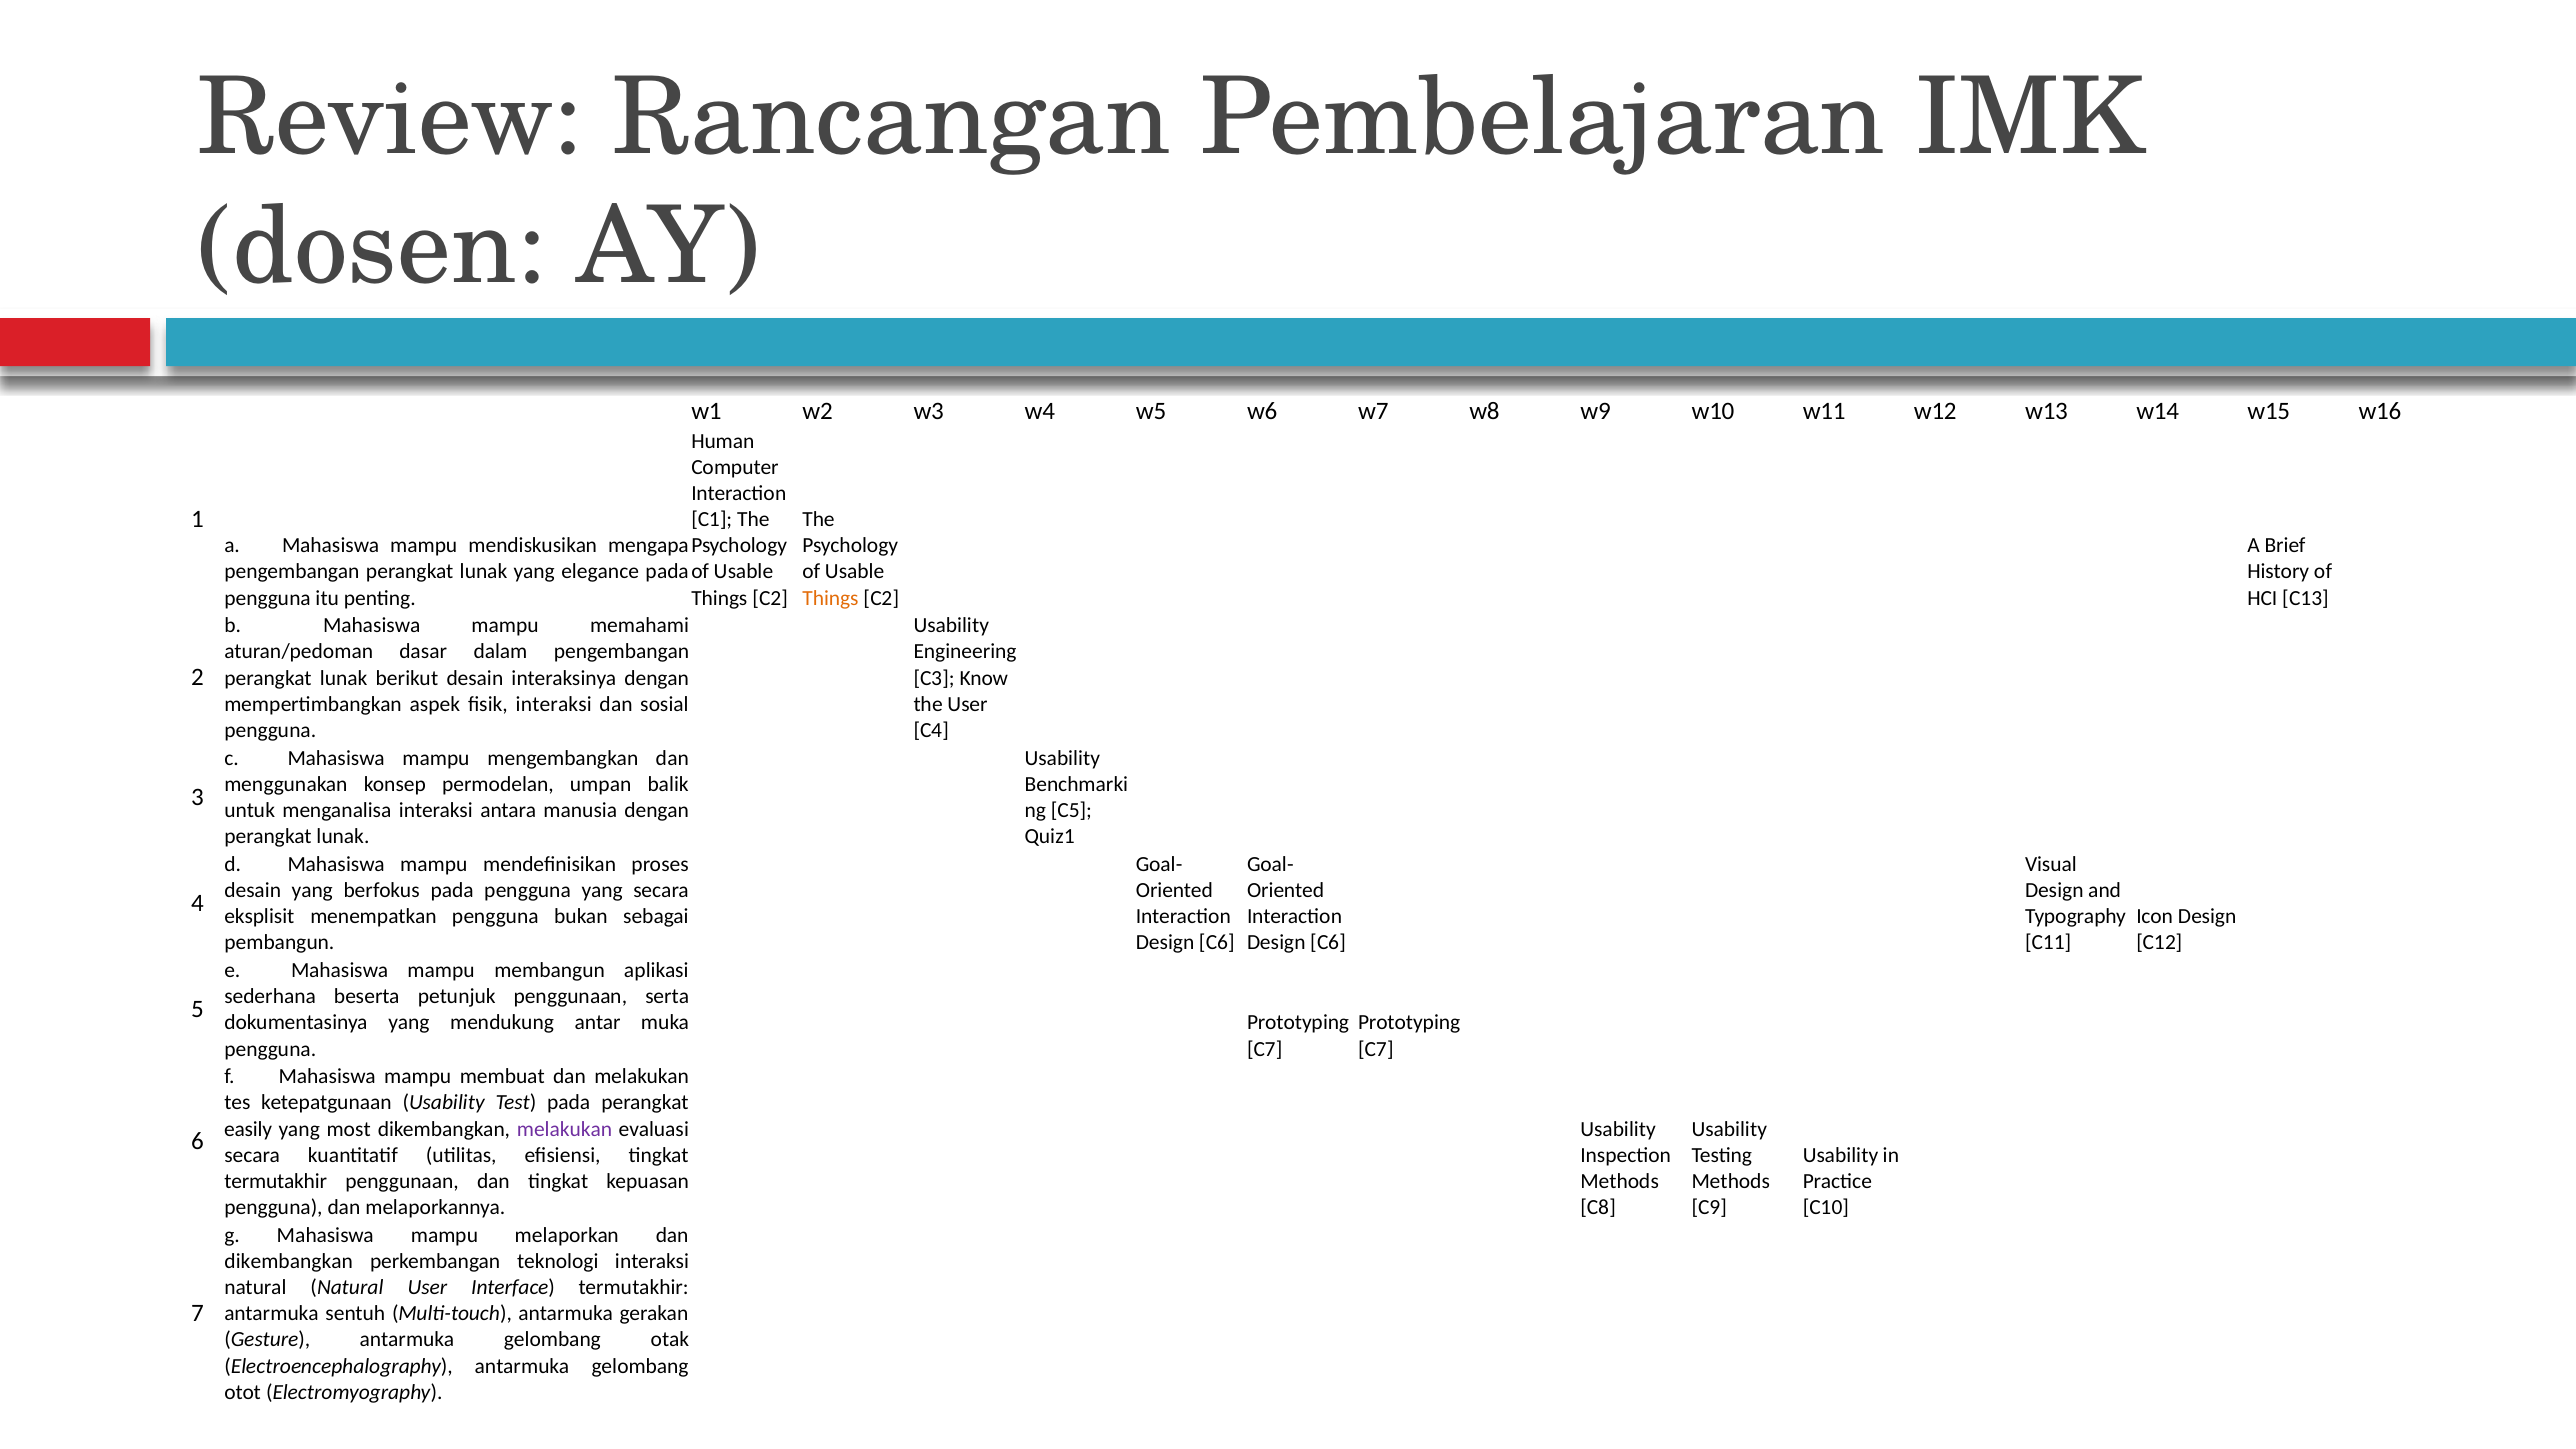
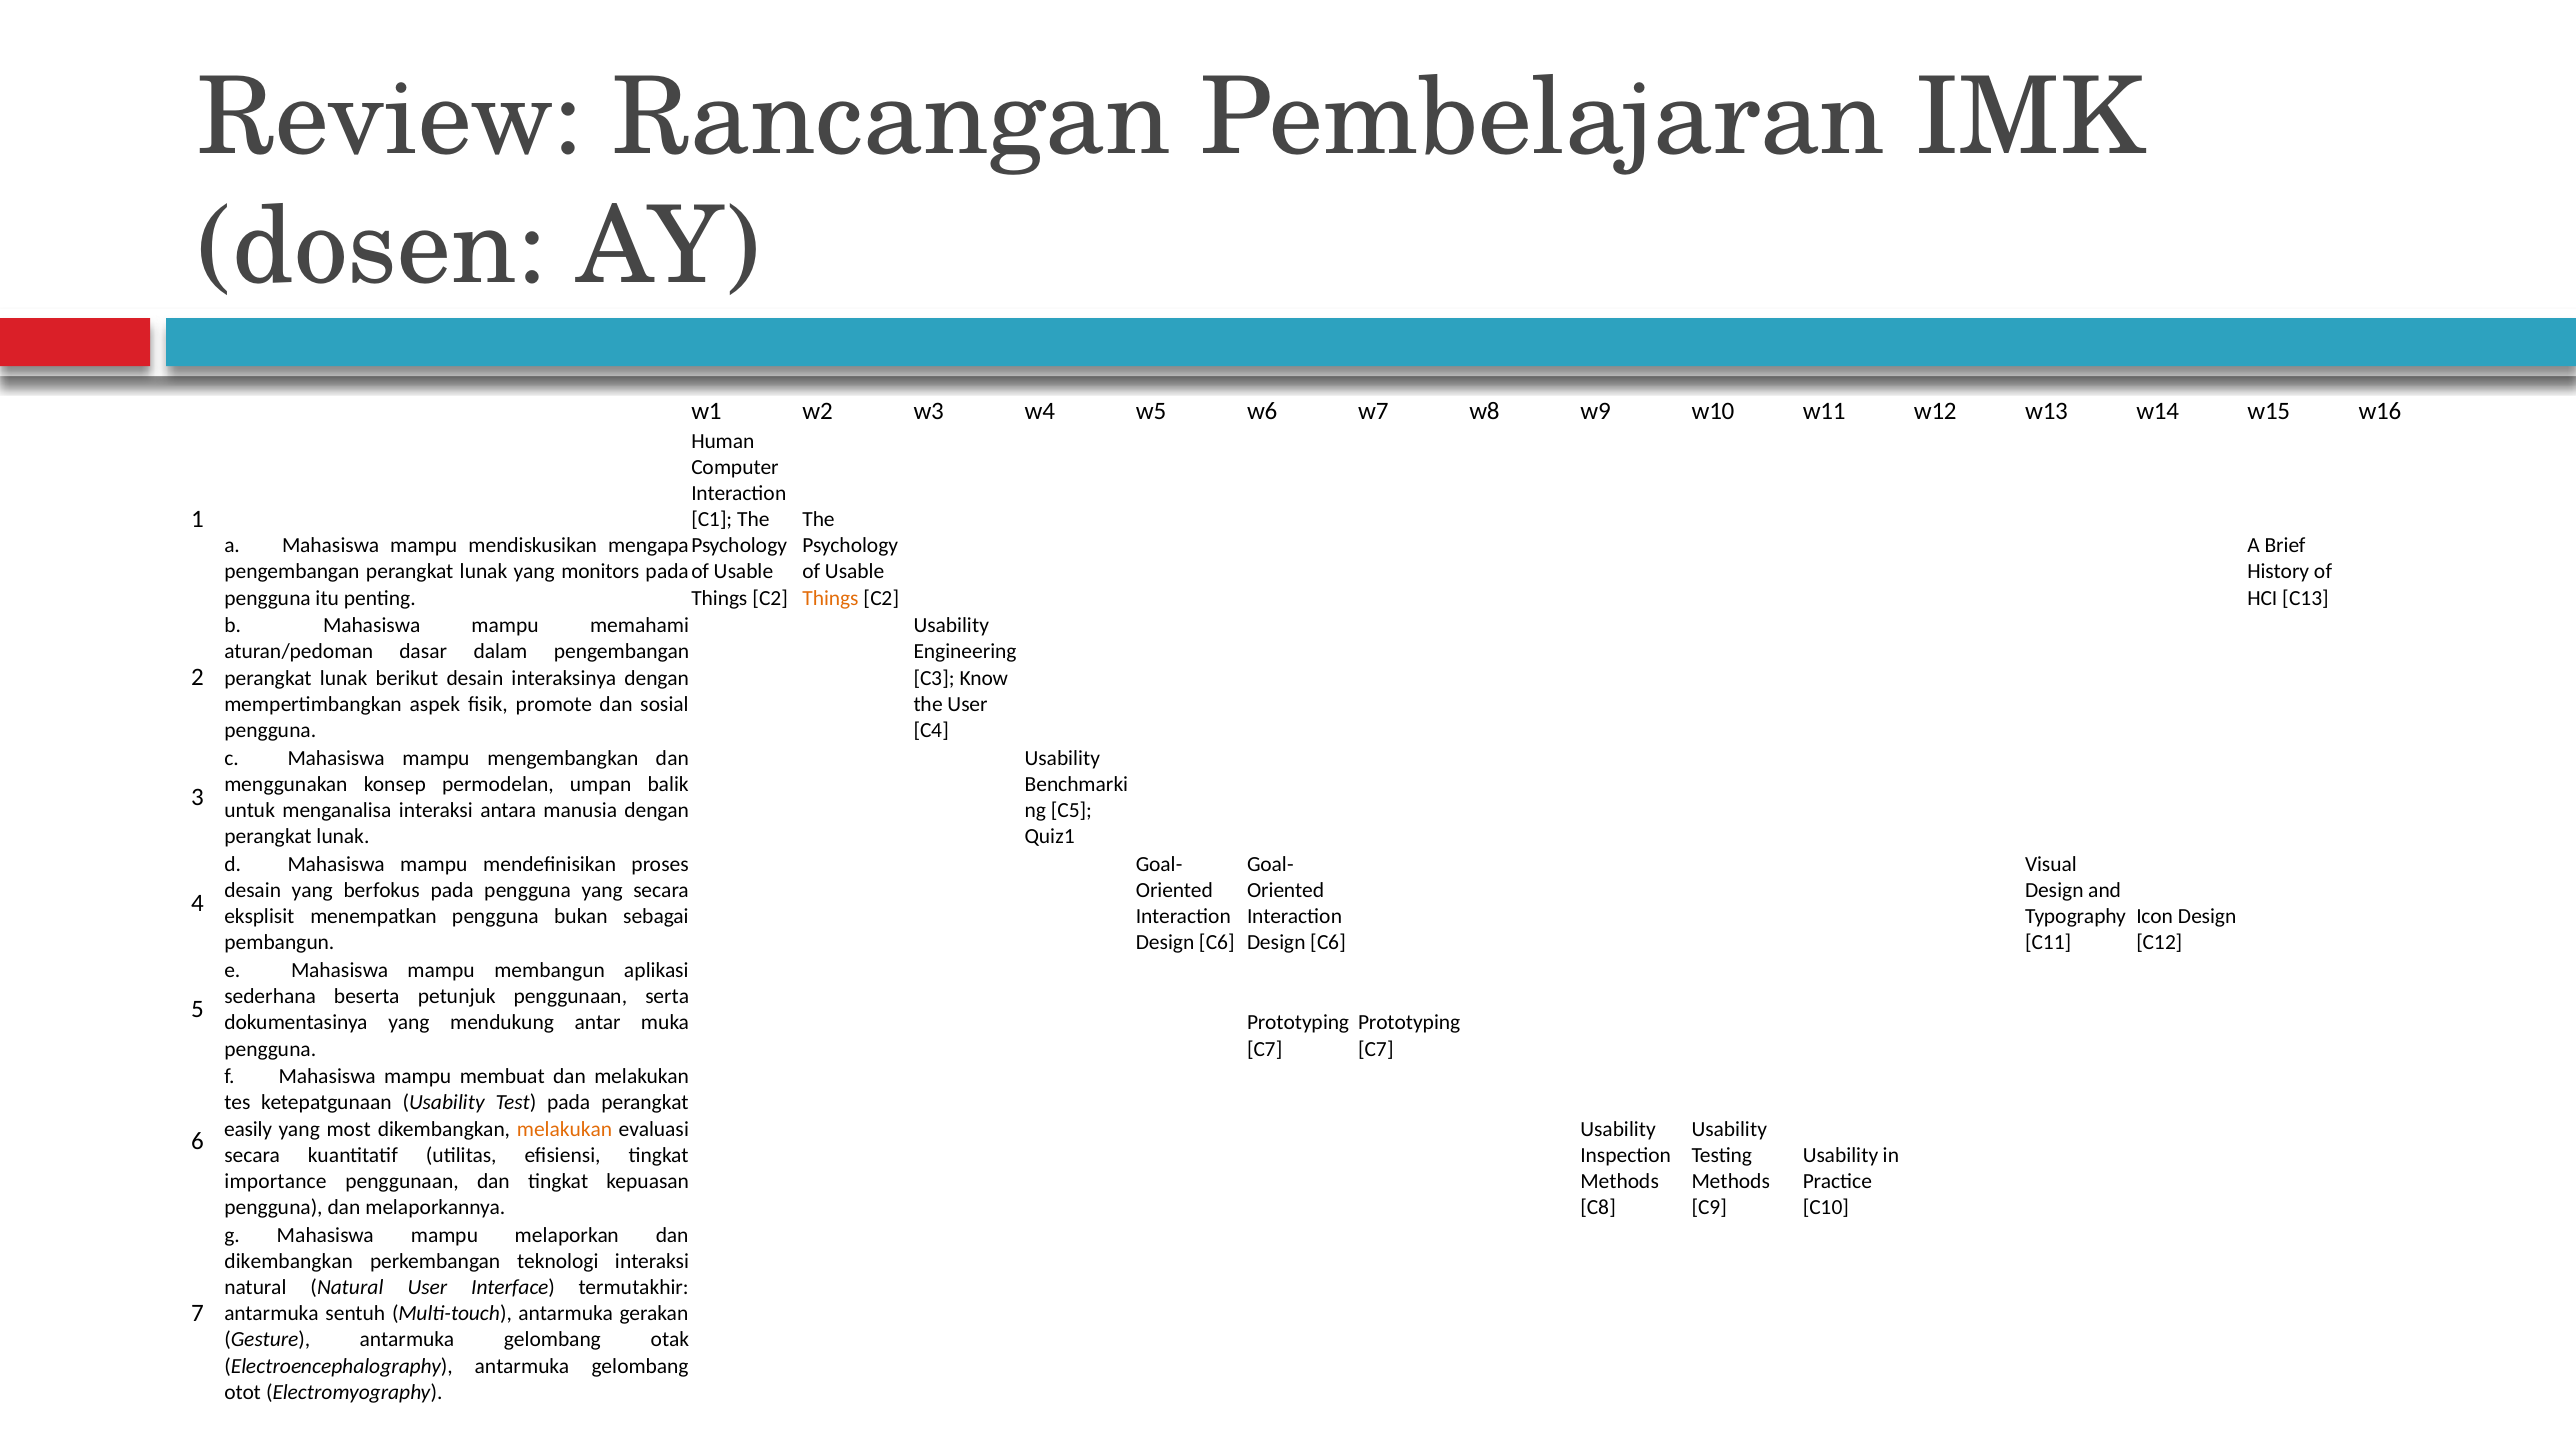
elegance: elegance -> monitors (600, 572)
fisik interaksi: interaksi -> promote (554, 704)
melakukan colour: purple -> orange (565, 1129)
termutakhir: termutakhir -> importance (276, 1181)
